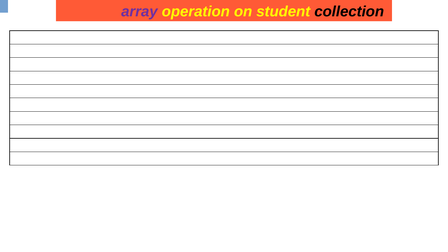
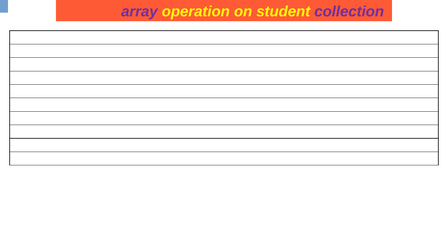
collection colour: black -> purple (349, 12)
